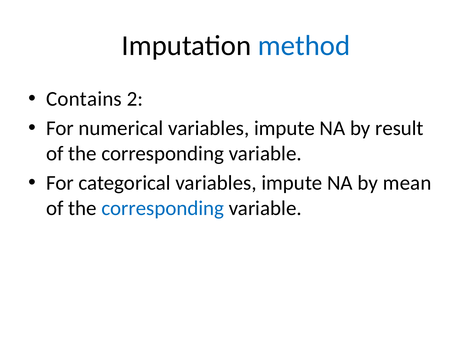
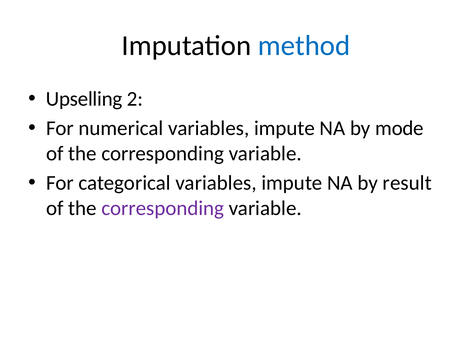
Contains: Contains -> Upselling (84, 99)
result: result -> mode (399, 128)
mean: mean -> result (407, 183)
corresponding colour: blue -> purple (163, 208)
